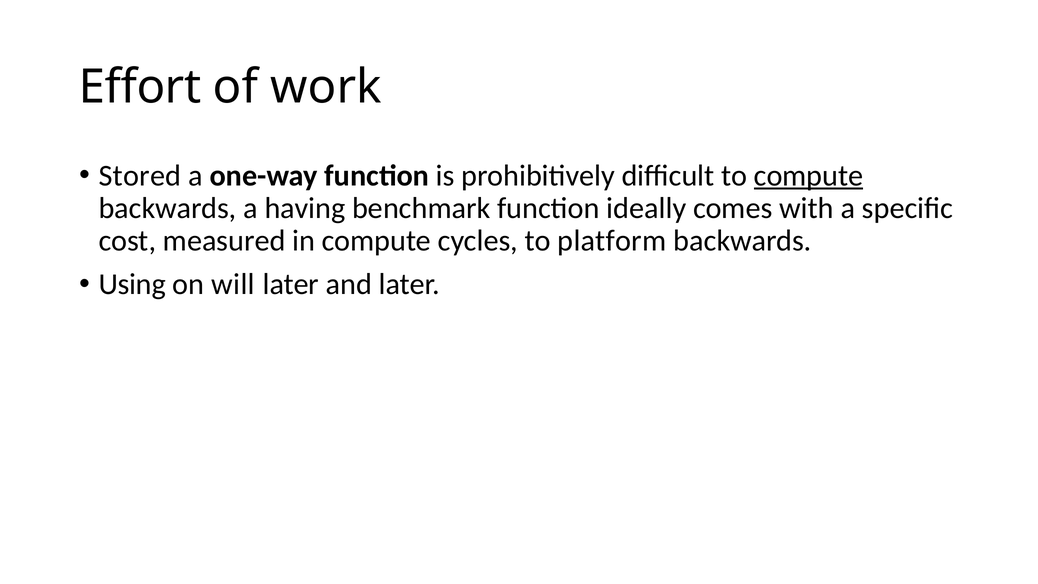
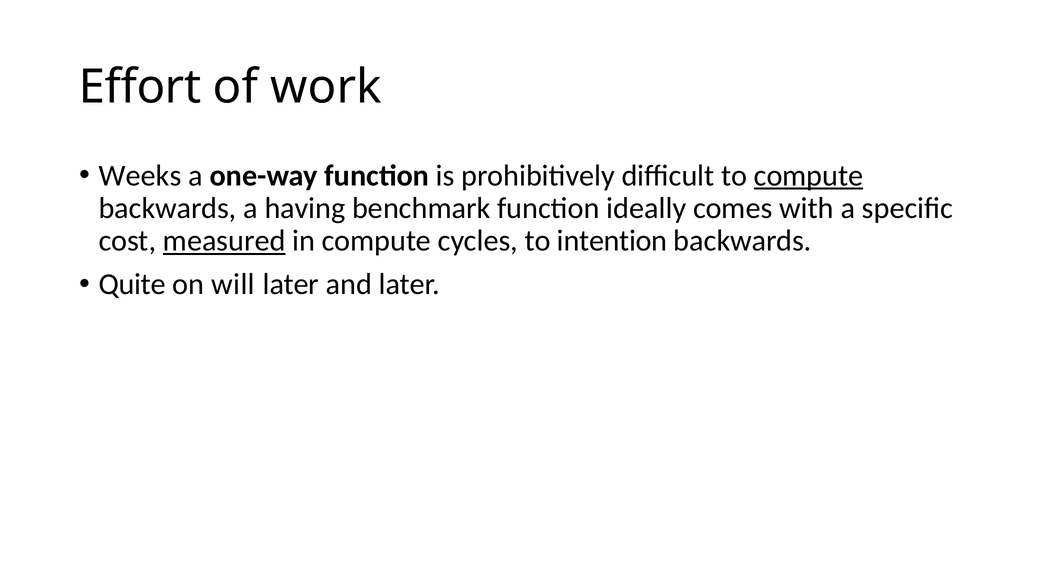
Stored: Stored -> Weeks (140, 175)
measured underline: none -> present (224, 241)
platform: platform -> intention (612, 241)
Using: Using -> Quite (132, 284)
